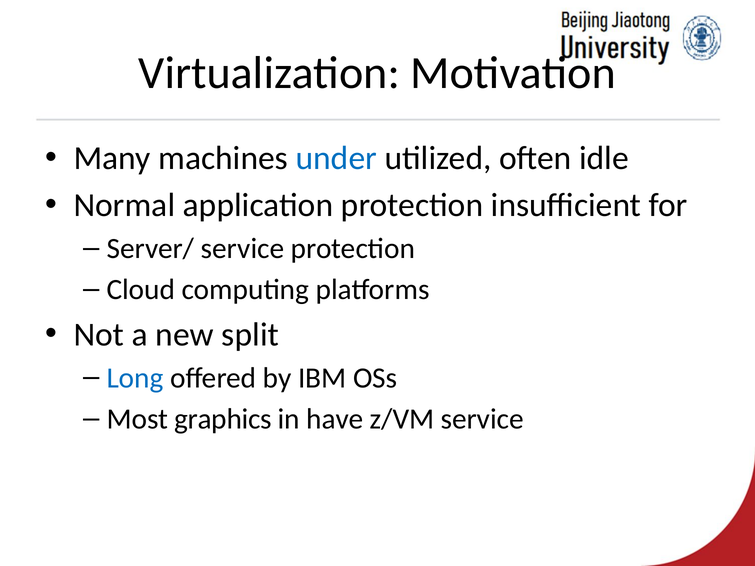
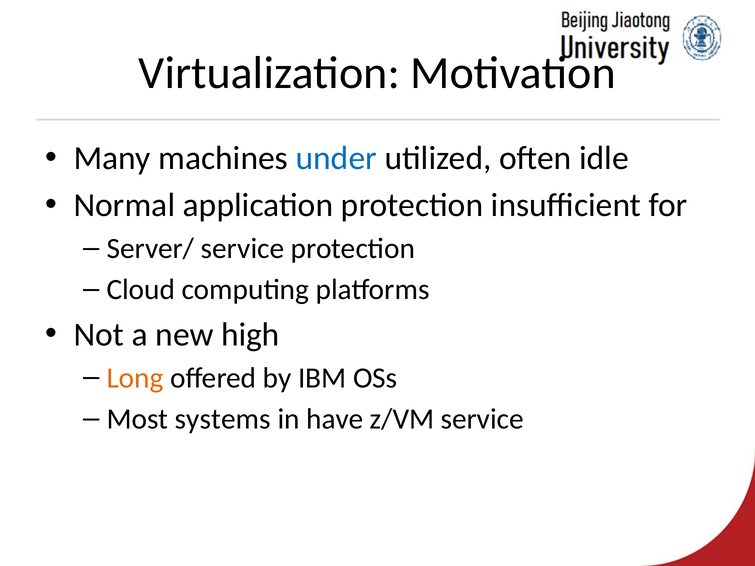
split: split -> high (250, 335)
Long colour: blue -> orange (135, 378)
graphics: graphics -> systems (223, 419)
